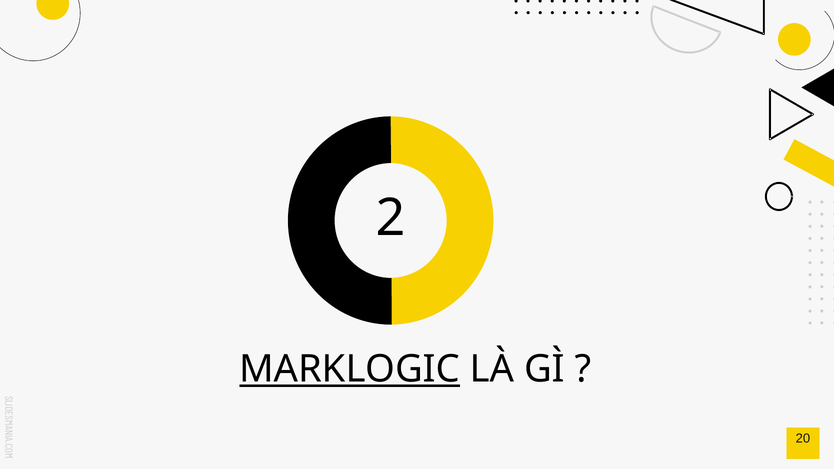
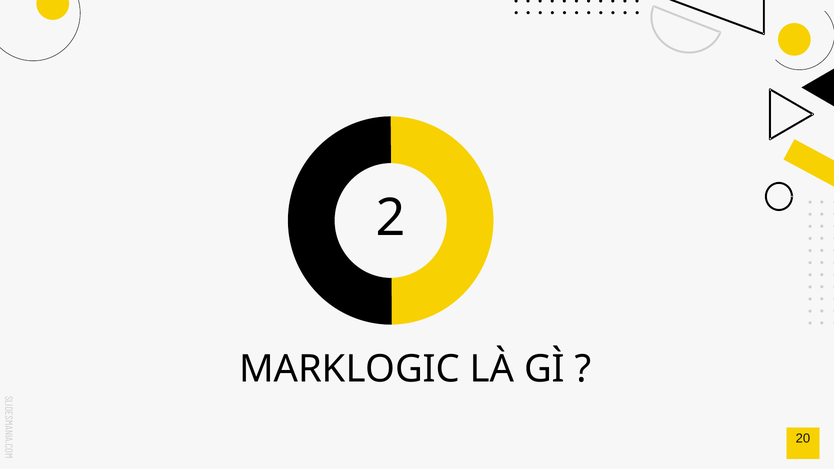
MARKLOGIC underline: present -> none (350, 369)
